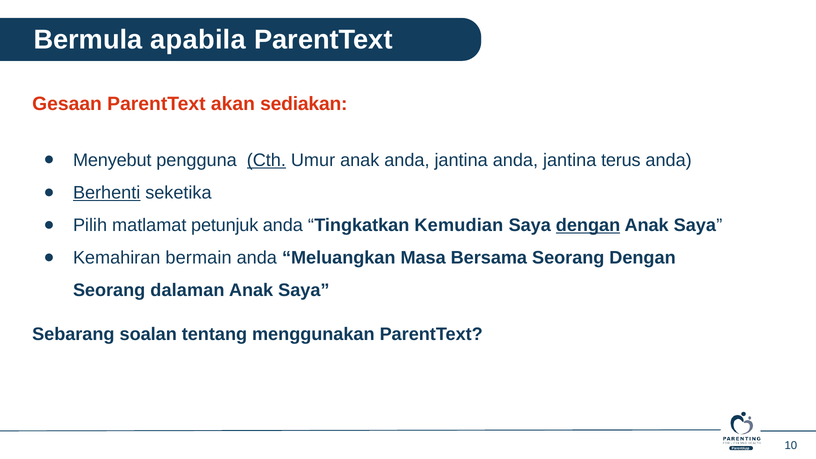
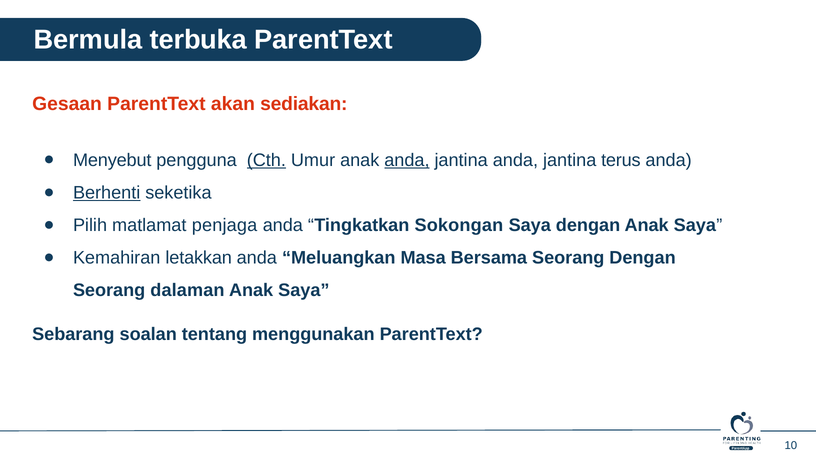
apabila: apabila -> terbuka (198, 40)
anda underline: none -> present (407, 160)
petunjuk: petunjuk -> penjaga (225, 225)
Kemudian: Kemudian -> Sokongan (459, 225)
dengan underline: present -> none (588, 225)
bermain: bermain -> letakkan (199, 258)
